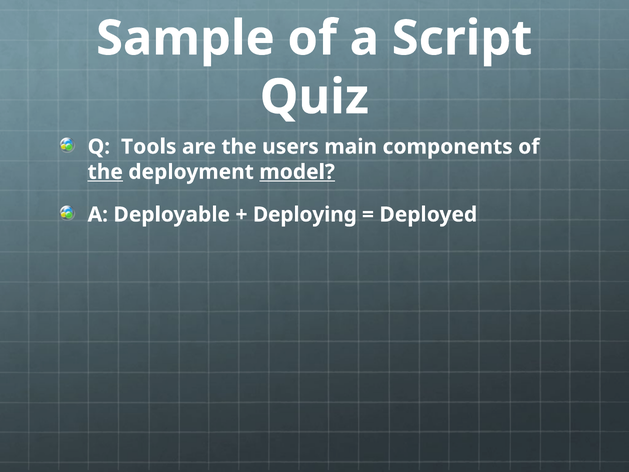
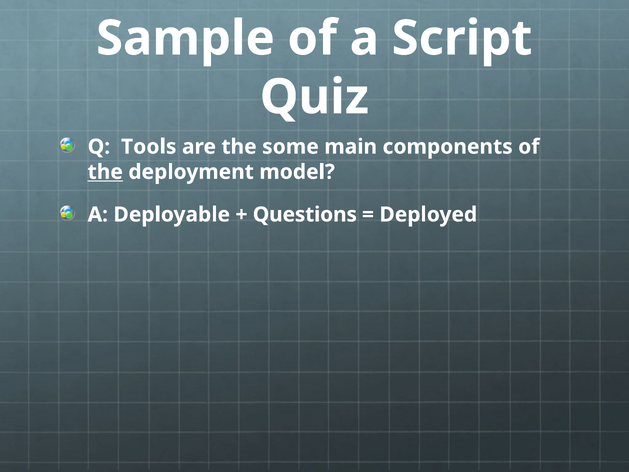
users: users -> some (290, 147)
model underline: present -> none (297, 172)
Deploying: Deploying -> Questions (305, 214)
